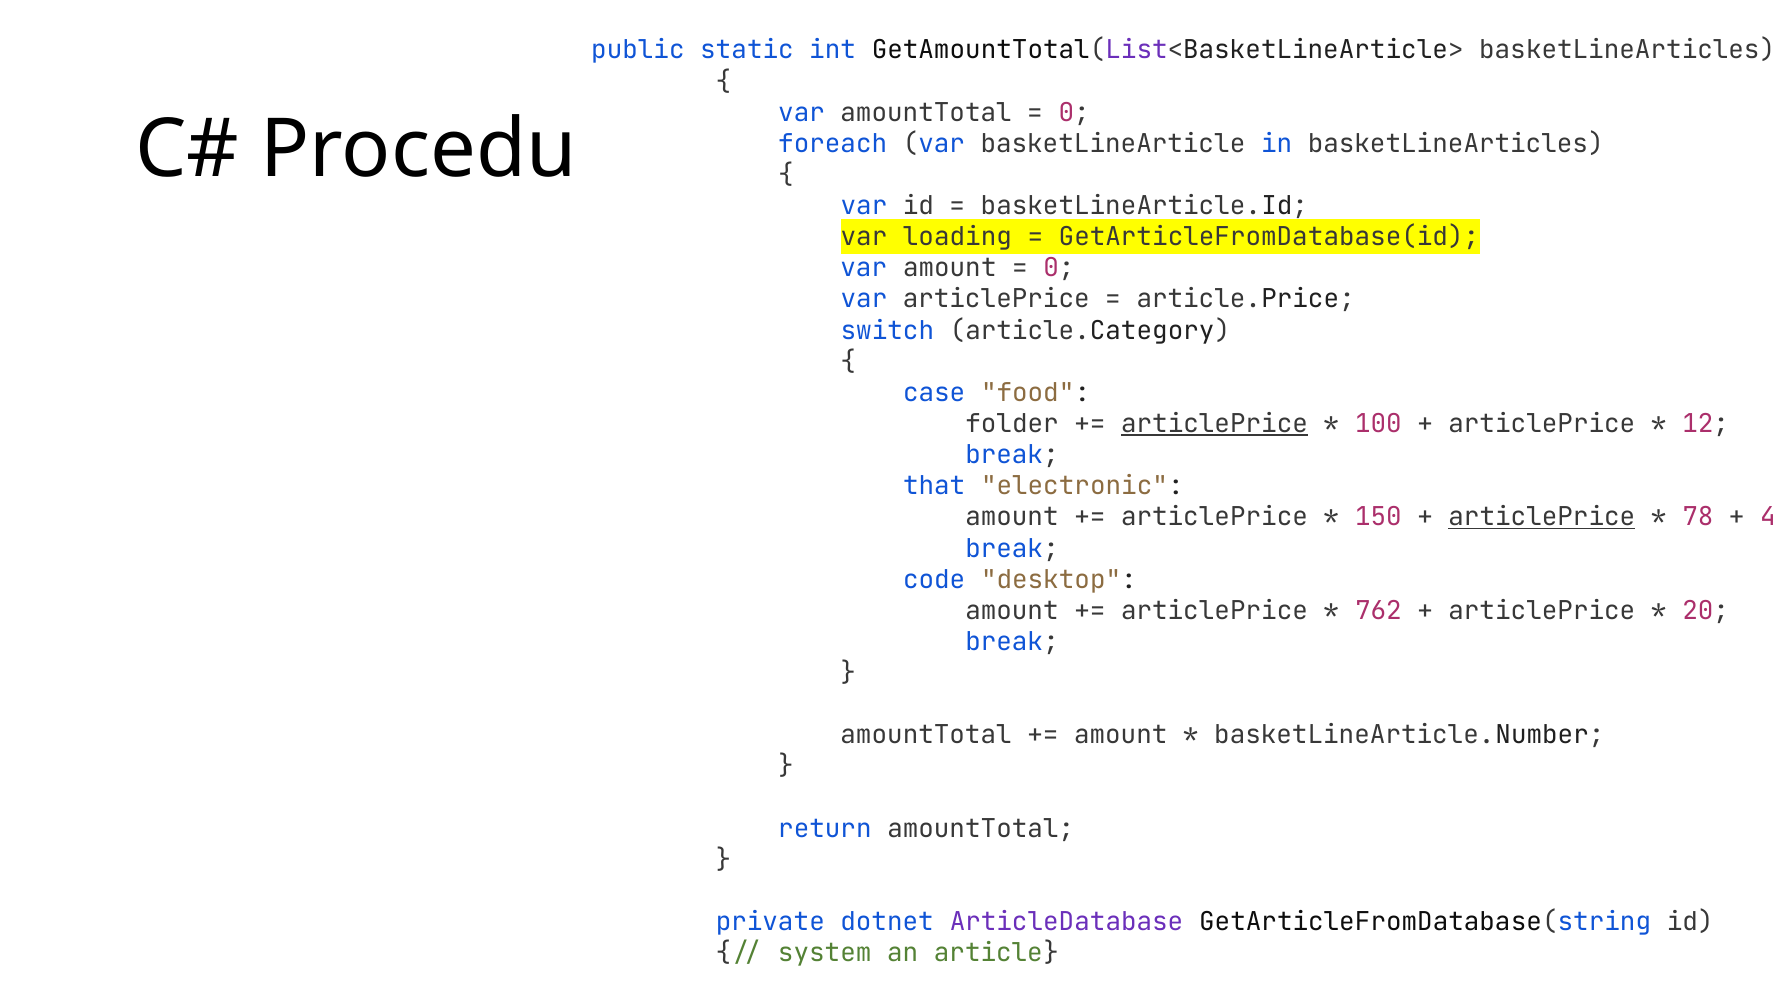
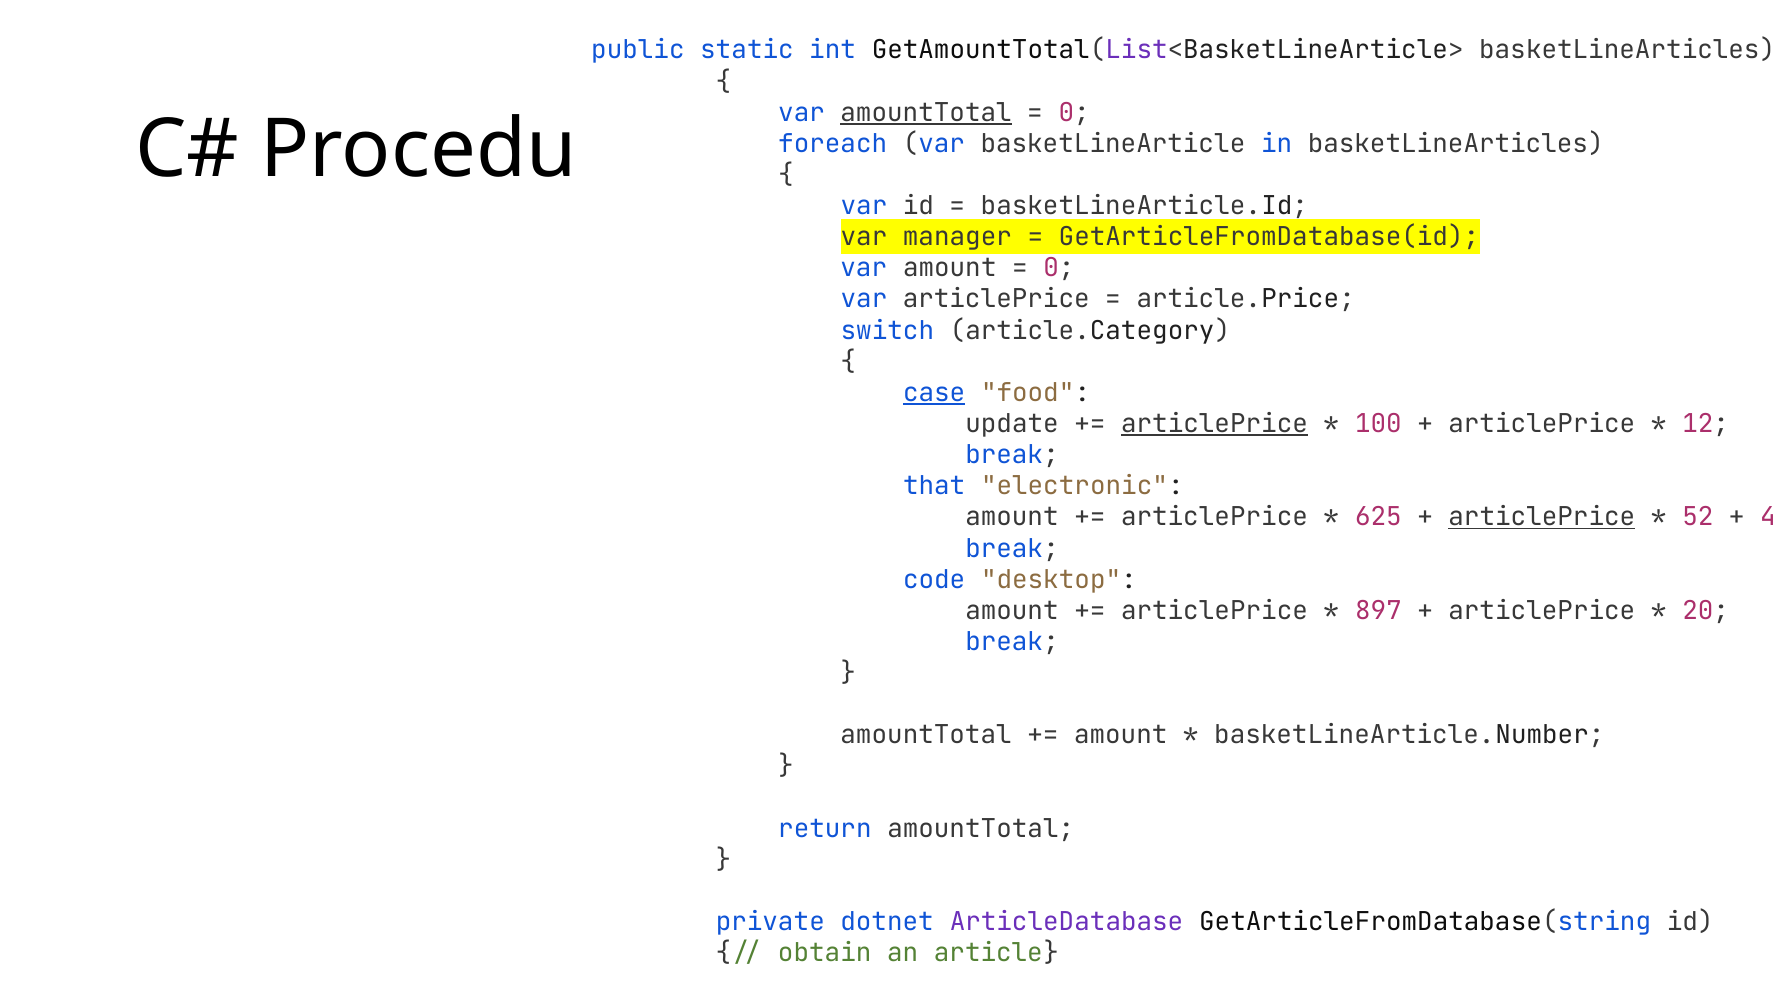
amountTotal underline: none -> present (926, 113)
loading: loading -> manager (957, 237)
case underline: none -> present (934, 393)
folder: folder -> update (1012, 424)
150: 150 -> 625 (1378, 517)
78: 78 -> 52 (1698, 517)
762: 762 -> 897 (1378, 610)
system: system -> obtain (825, 953)
